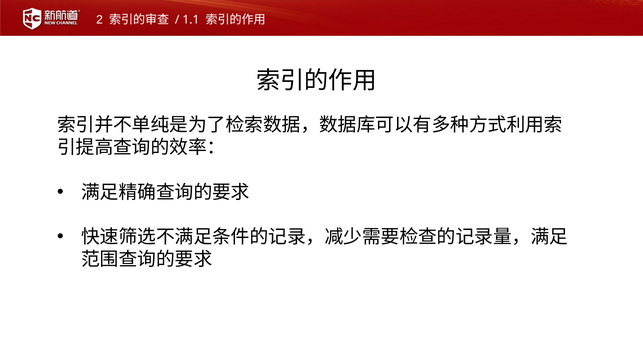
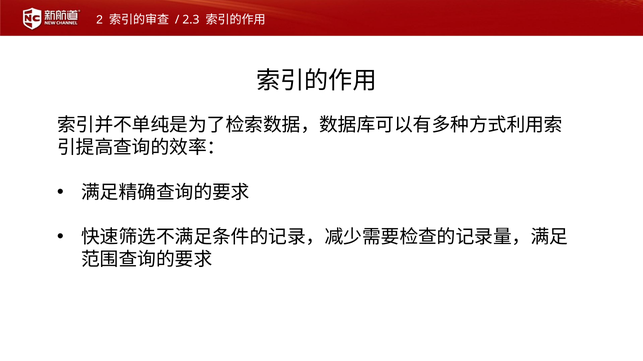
1.1: 1.1 -> 2.3 (191, 20)
